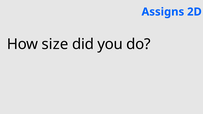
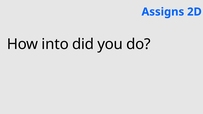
size: size -> into (55, 44)
